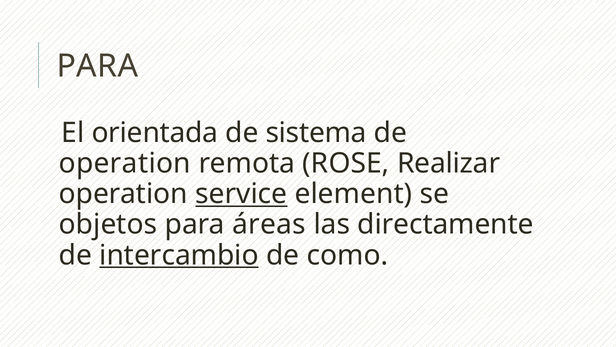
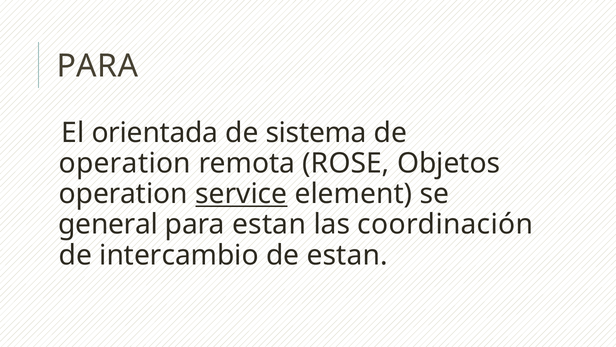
Realizar: Realizar -> Objetos (449, 163)
objetos: objetos -> general (108, 224)
para áreas: áreas -> estan (269, 224)
directamente: directamente -> coordinación (445, 224)
intercambio underline: present -> none (179, 255)
de como: como -> estan (347, 255)
